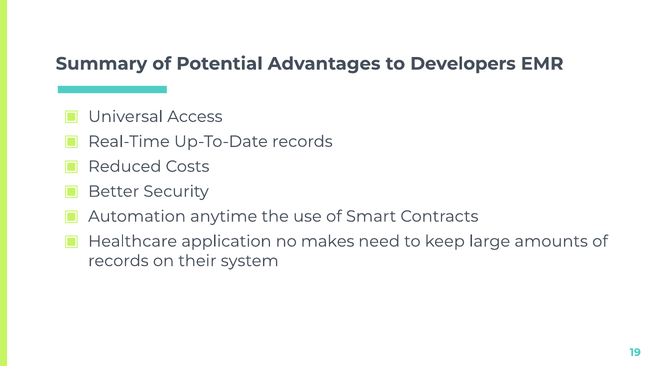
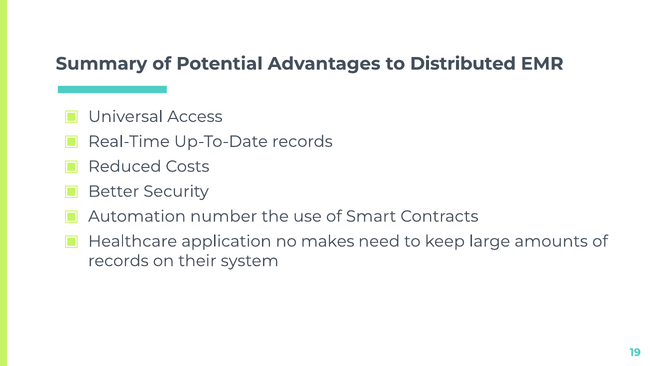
Developers: Developers -> Distributed (463, 64)
anytime: anytime -> number (224, 216)
